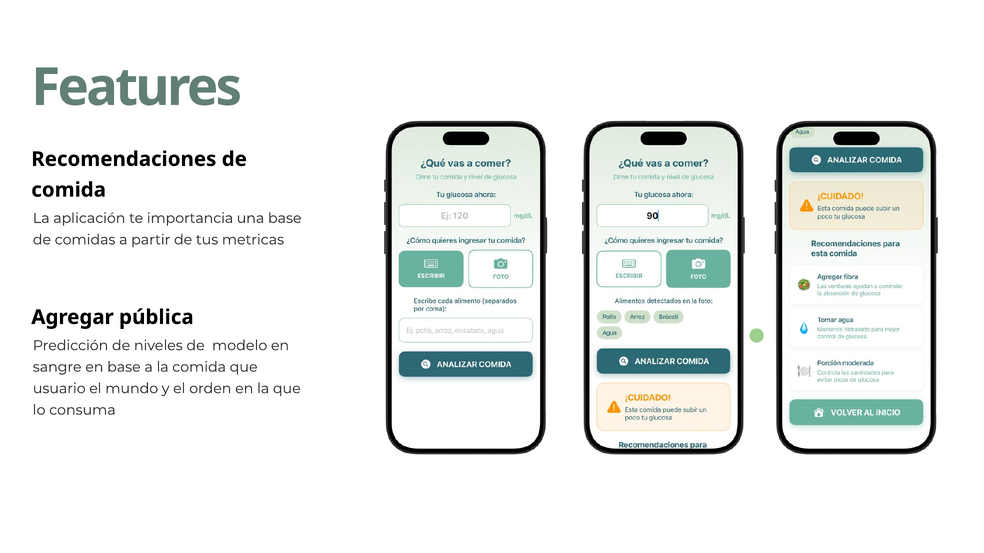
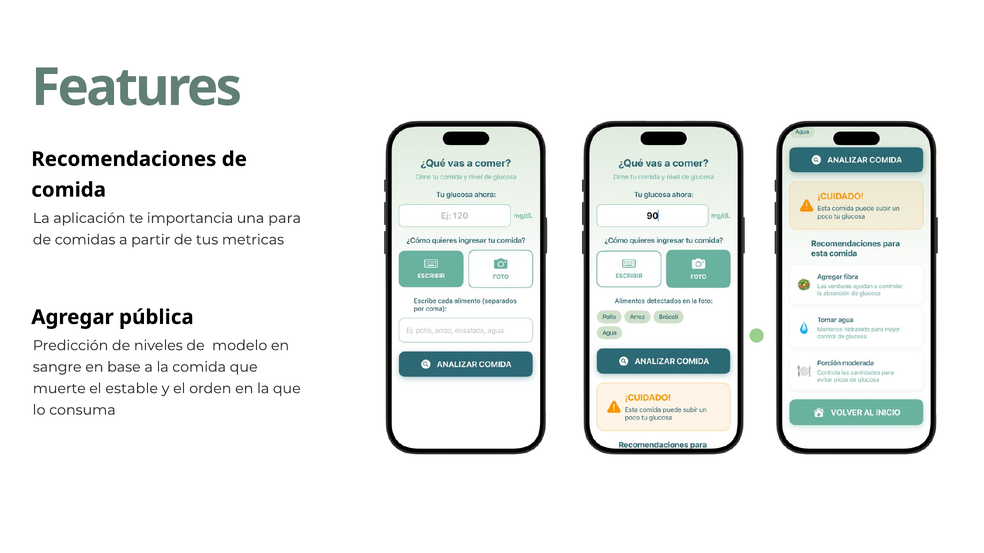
una base: base -> para (285, 218)
usuario: usuario -> muerte (59, 389)
mundo: mundo -> estable (132, 389)
